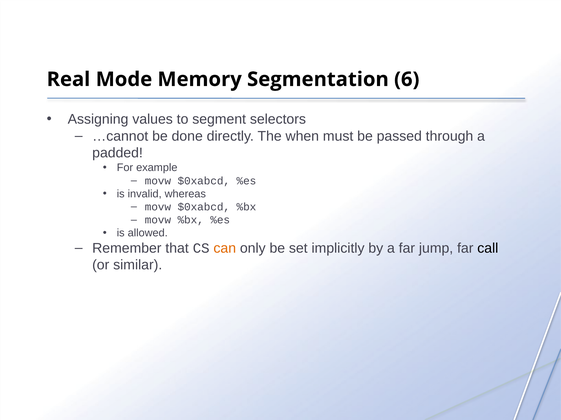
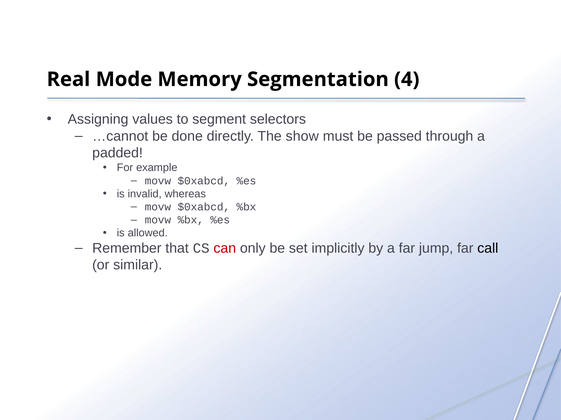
6: 6 -> 4 (407, 79)
when: when -> show (302, 136)
can colour: orange -> red (225, 249)
